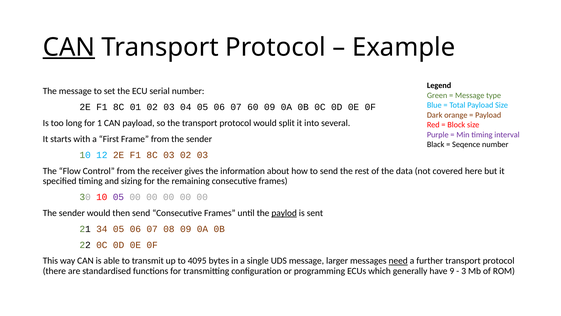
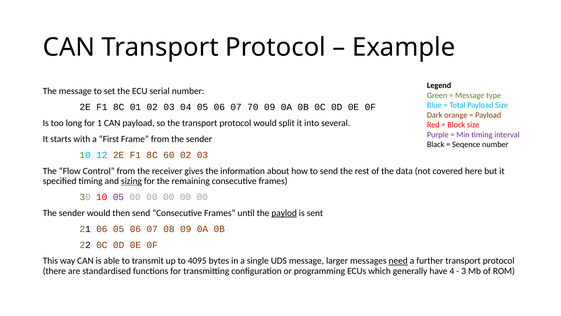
CAN underline: present -> none (69, 47)
60: 60 -> 70 (253, 107)
8C 03: 03 -> 60 (169, 155)
sizing underline: none -> present (131, 181)
21 34: 34 -> 06 (102, 229)
9: 9 -> 4 (452, 271)
